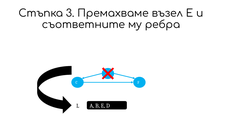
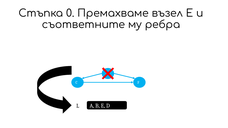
3: 3 -> 0 (70, 13)
